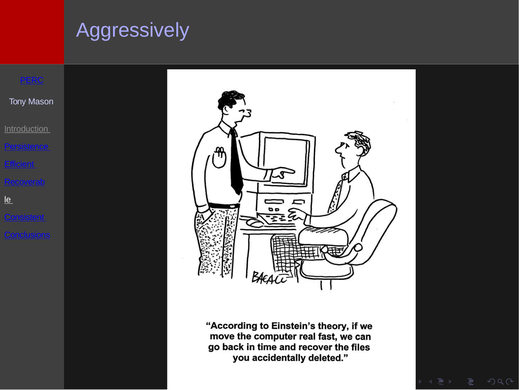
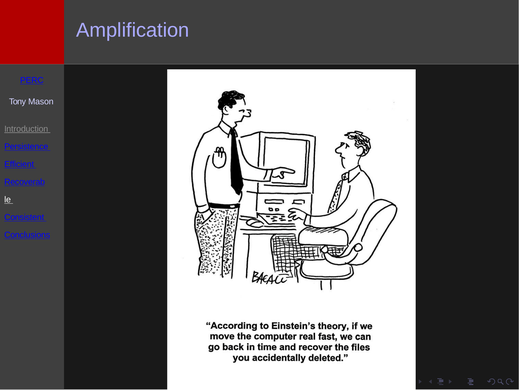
Aggressively: Aggressively -> Amplification (133, 30)
